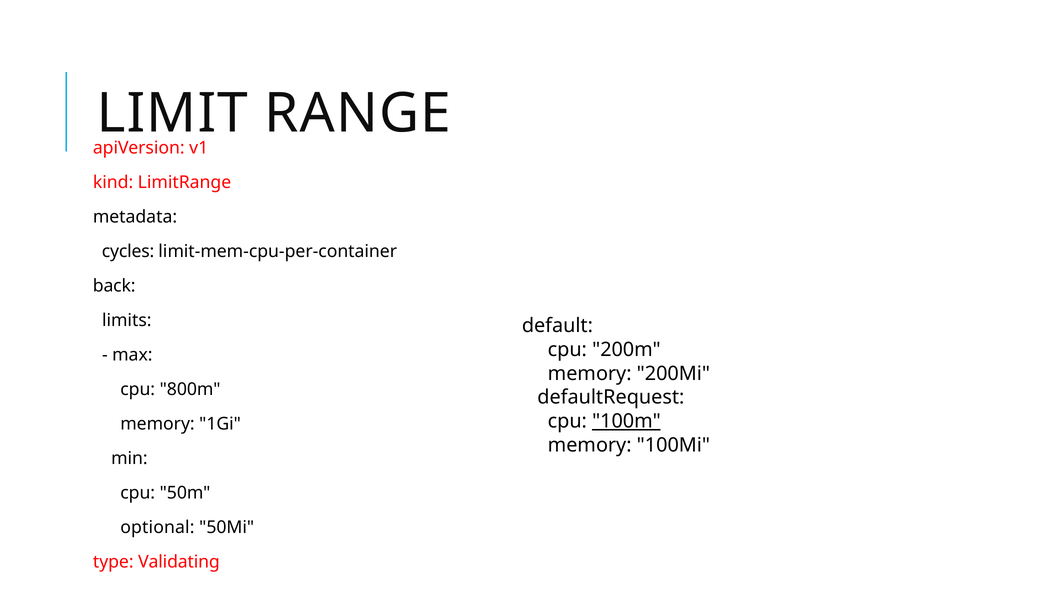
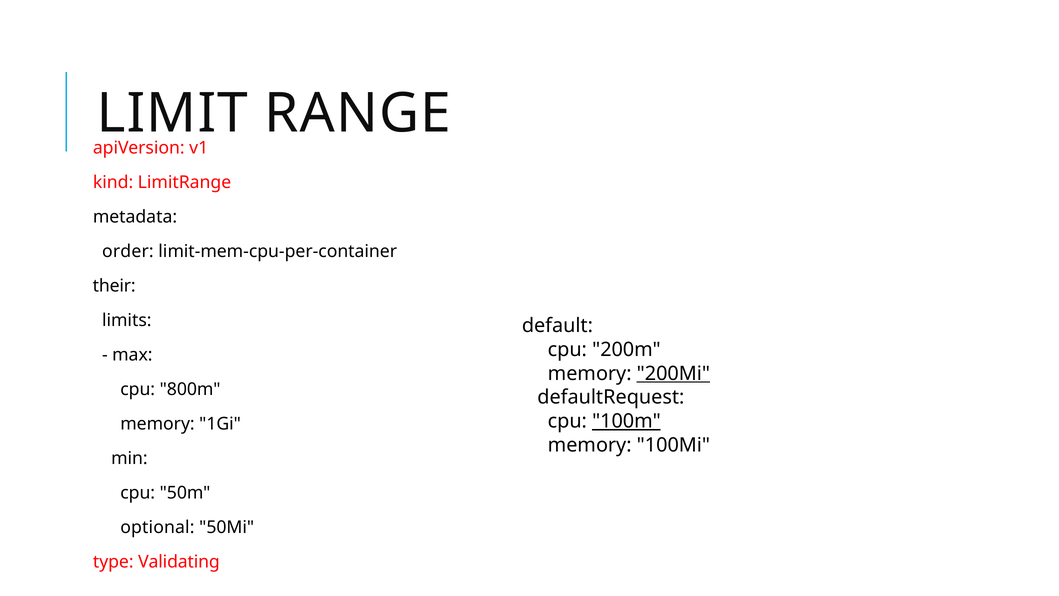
cycles: cycles -> order (128, 251)
back: back -> their (114, 286)
200Mi underline: none -> present (673, 373)
